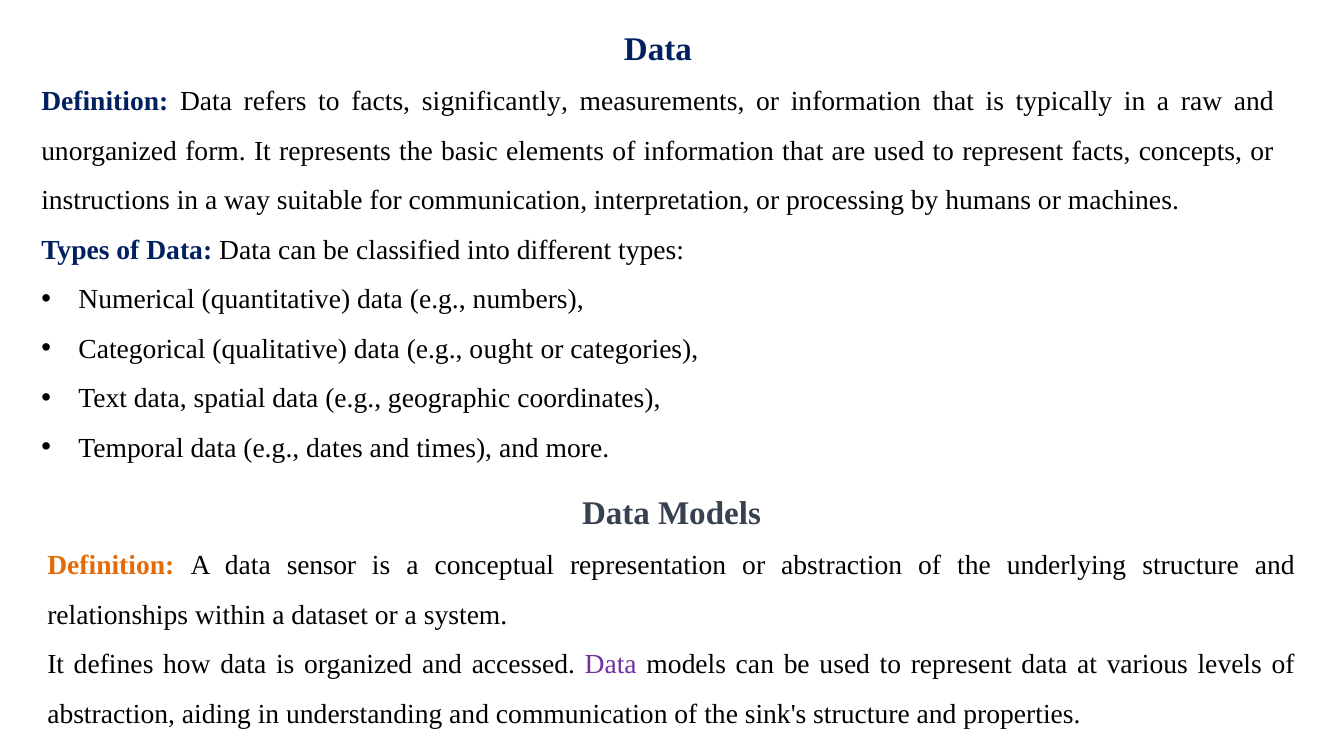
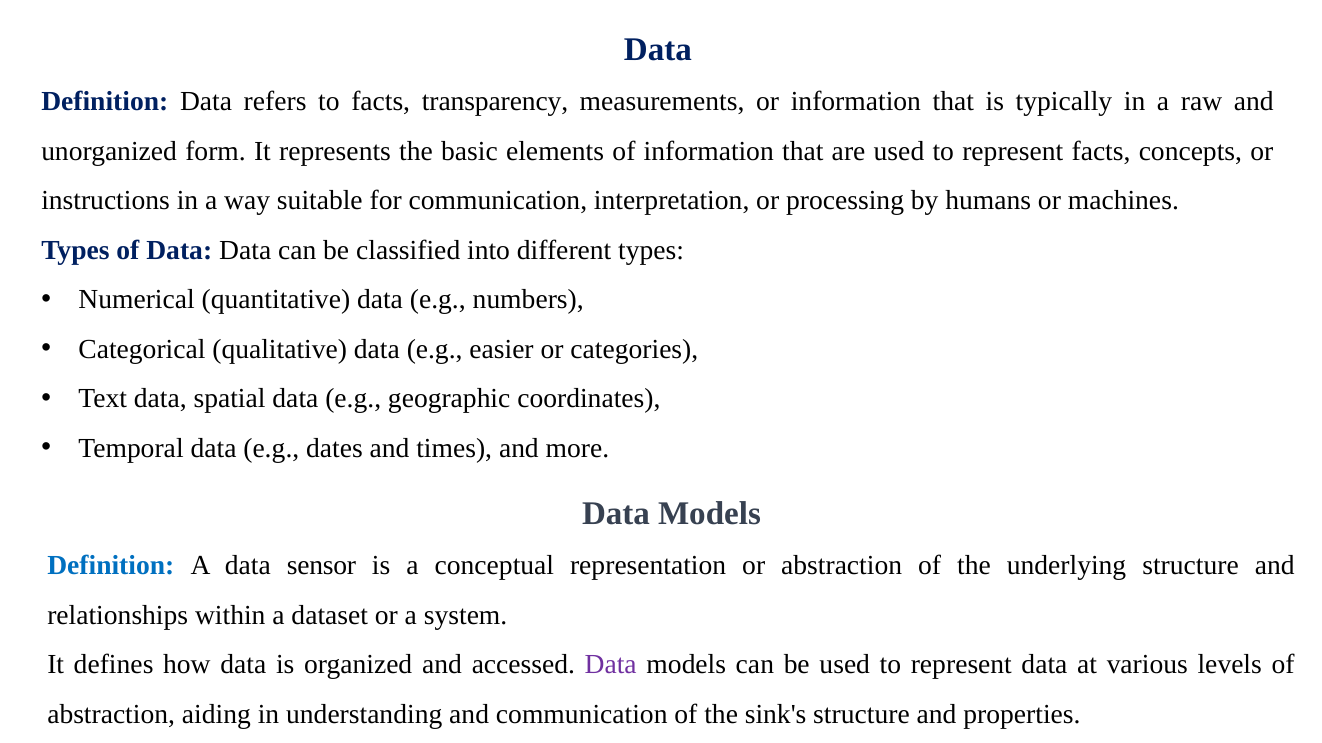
significantly: significantly -> transparency (495, 102)
ought: ought -> easier (502, 350)
Definition colour: orange -> blue (111, 566)
